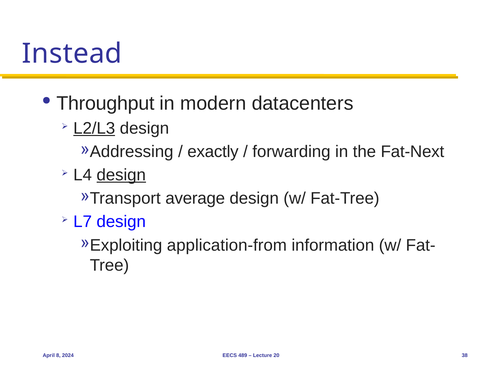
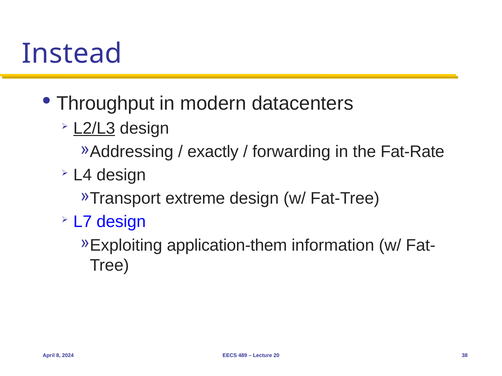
Fat-Next: Fat-Next -> Fat-Rate (412, 152)
design underline: present -> none (121, 175)
average: average -> extreme (195, 199)
application-from: application-from -> application-them (227, 245)
